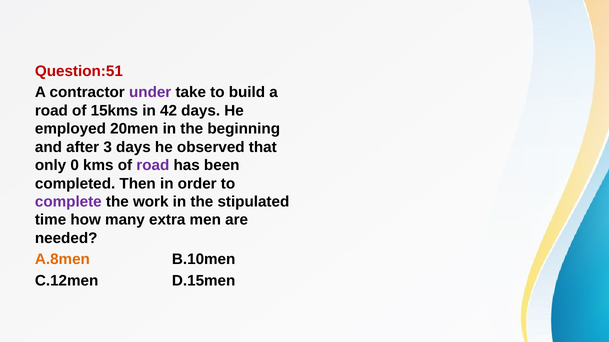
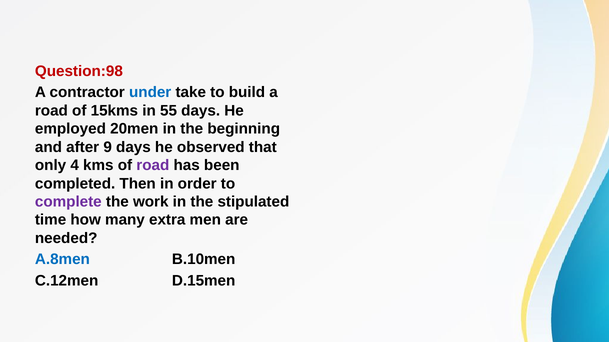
Question:51: Question:51 -> Question:98 (79, 71)
under colour: purple -> blue (150, 92)
42: 42 -> 55 (169, 111)
3: 3 -> 9 (108, 147)
0: 0 -> 4 (75, 166)
A.8men colour: orange -> blue (62, 260)
